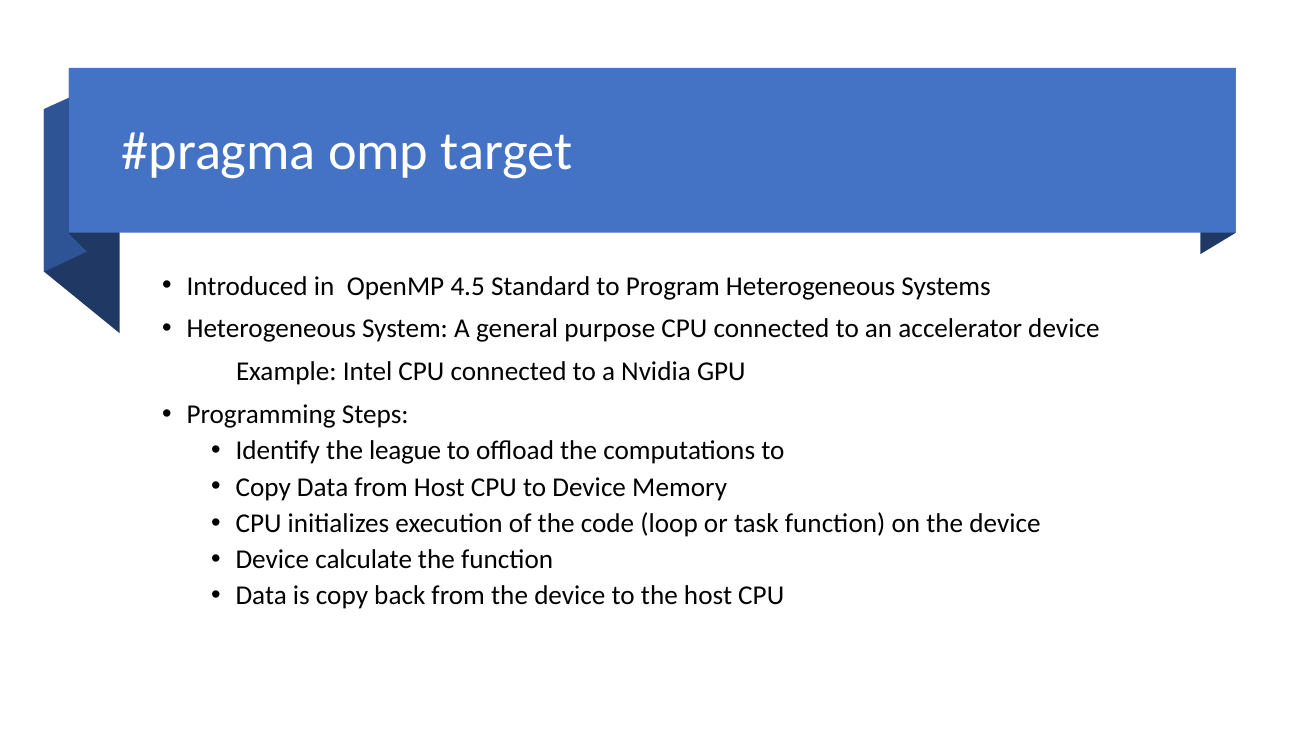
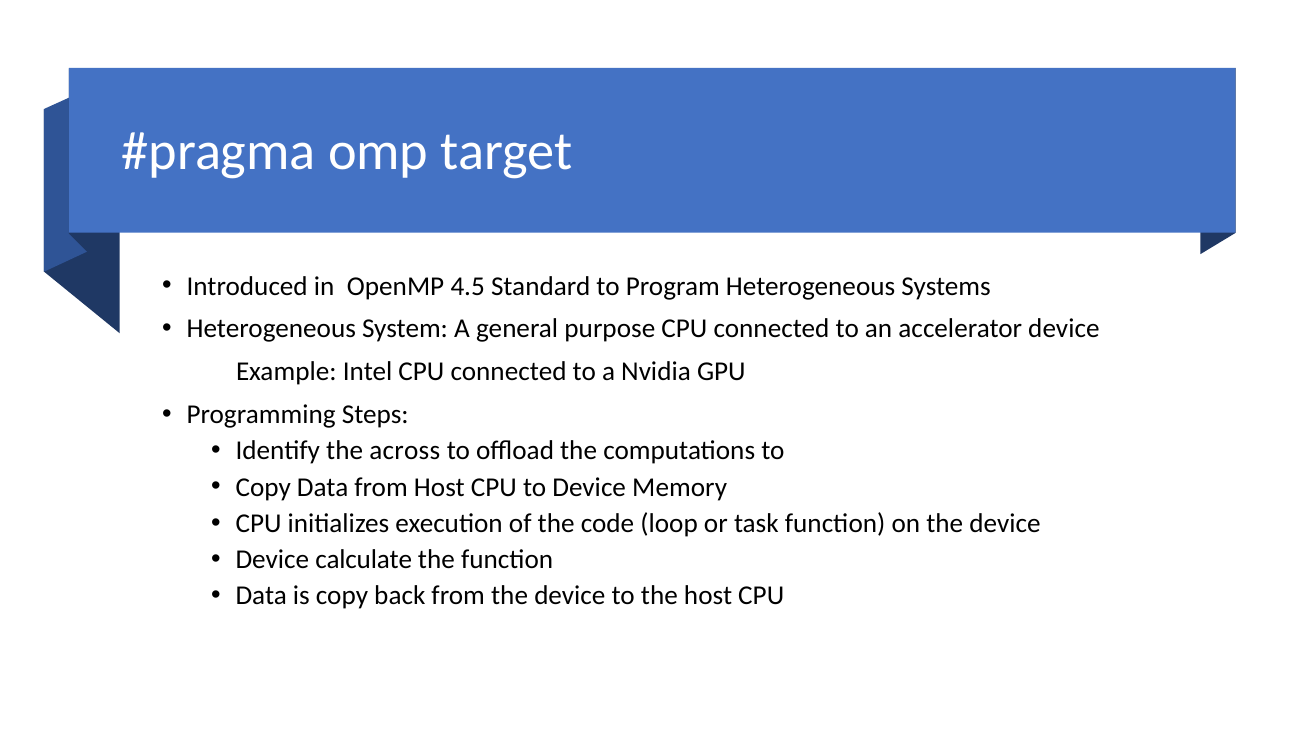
league: league -> across (405, 451)
